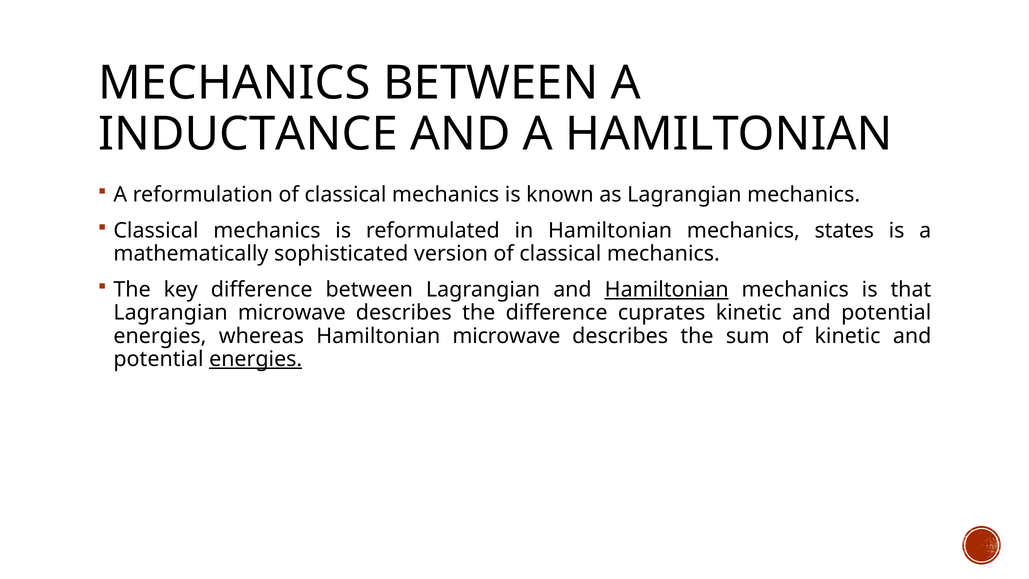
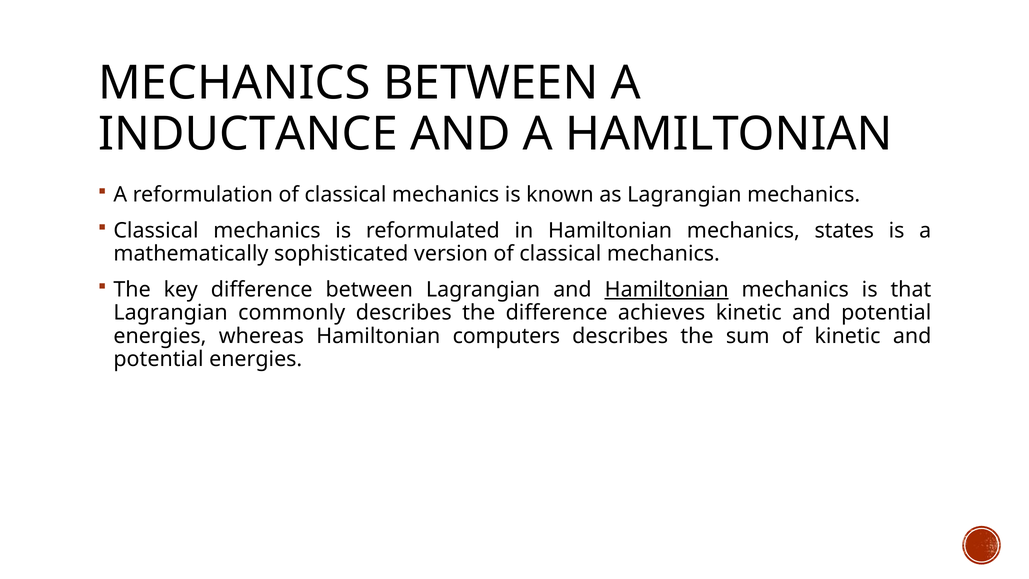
Lagrangian microwave: microwave -> commonly (292, 313)
cuprates: cuprates -> achieves (662, 313)
Hamiltonian microwave: microwave -> computers (506, 336)
energies underline: present -> none (256, 359)
